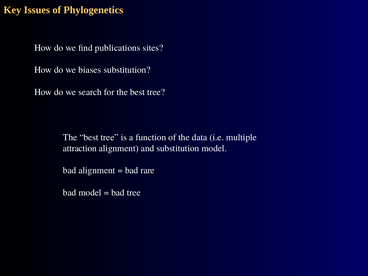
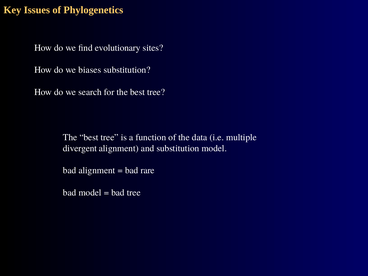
publications: publications -> evolutionary (118, 48)
attraction: attraction -> divergent (80, 148)
